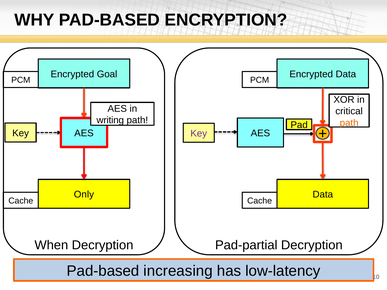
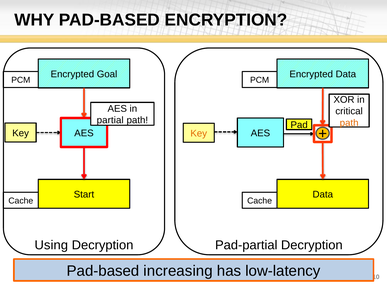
writing: writing -> partial (110, 120)
Key colour: purple -> orange (199, 134)
Only: Only -> Start (84, 195)
When: When -> Using (51, 245)
